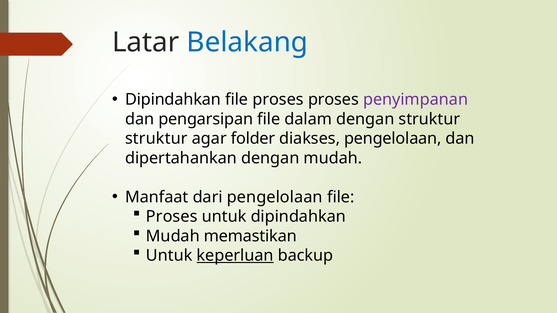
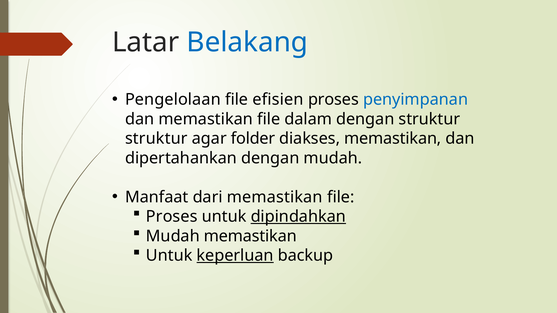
Dipindahkan: Dipindahkan -> Pengelolaan (173, 100)
file proses: proses -> efisien (278, 100)
penyimpanan colour: purple -> blue (416, 100)
dan pengarsipan: pengarsipan -> memastikan (206, 119)
diakses pengelolaan: pengelolaan -> memastikan (393, 139)
dari pengelolaan: pengelolaan -> memastikan (275, 197)
dipindahkan underline: none -> present (298, 217)
